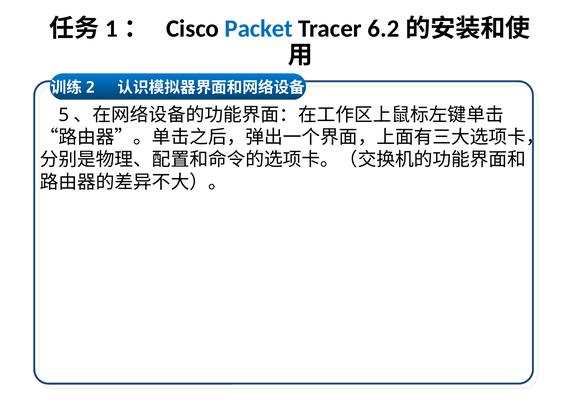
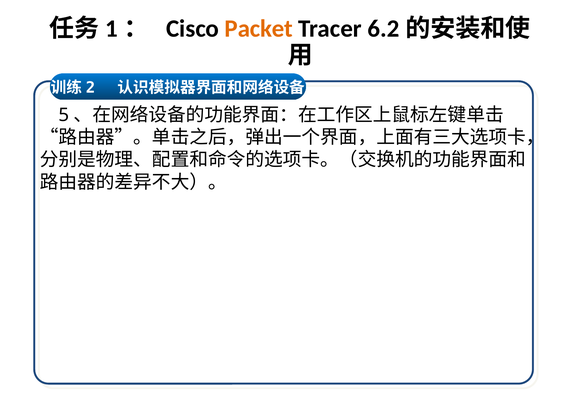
Packet colour: blue -> orange (259, 29)
